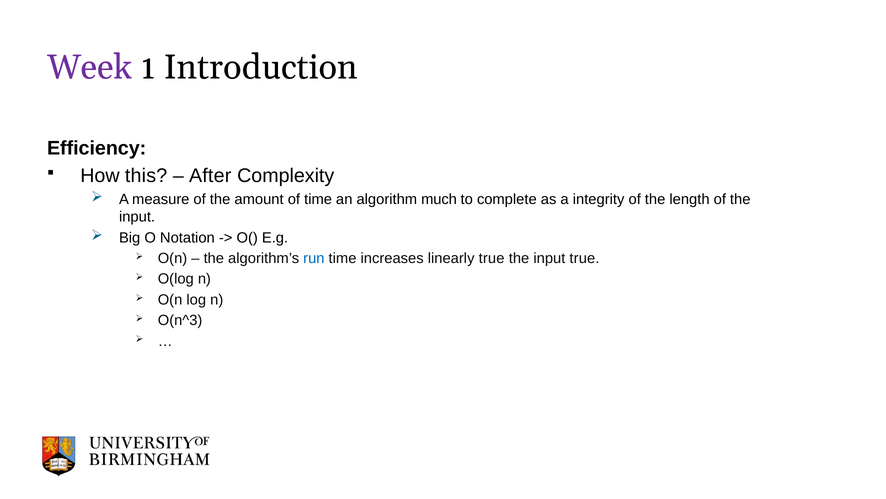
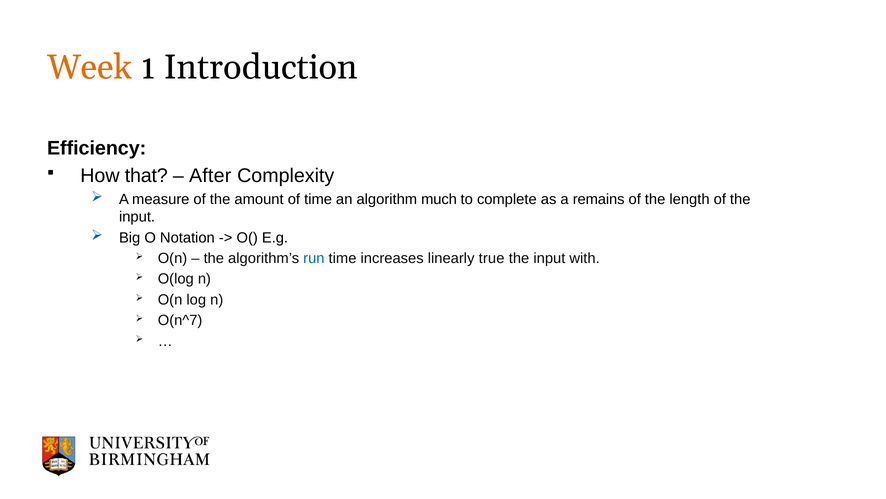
Week colour: purple -> orange (90, 67)
this: this -> that (146, 176)
integrity: integrity -> remains (599, 199)
input true: true -> with (585, 258)
O(n^3: O(n^3 -> O(n^7 (180, 320)
